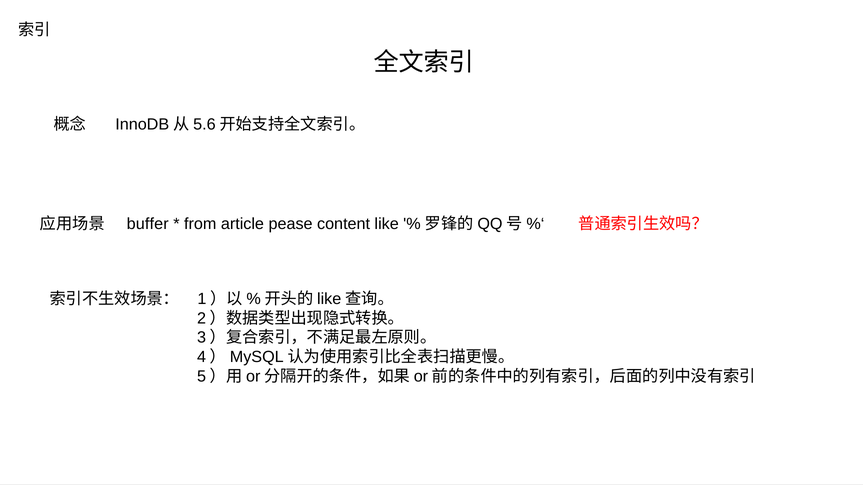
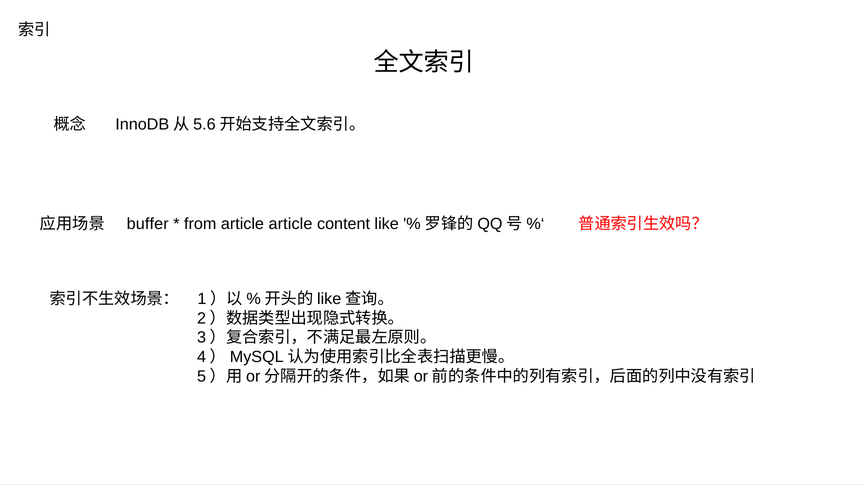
article pease: pease -> article (290, 224)
